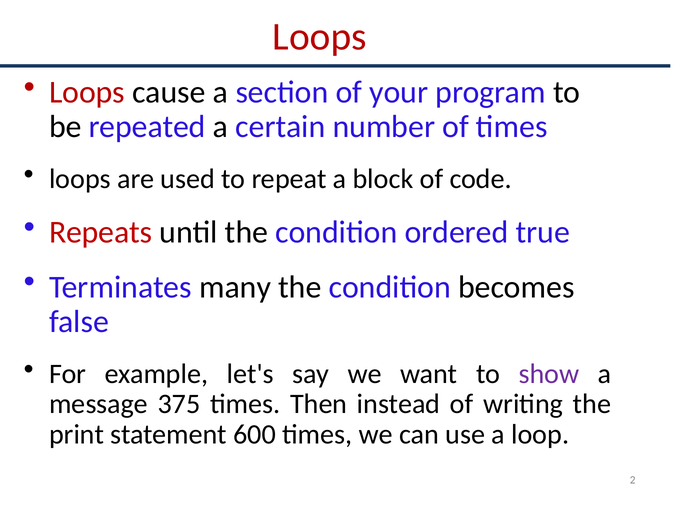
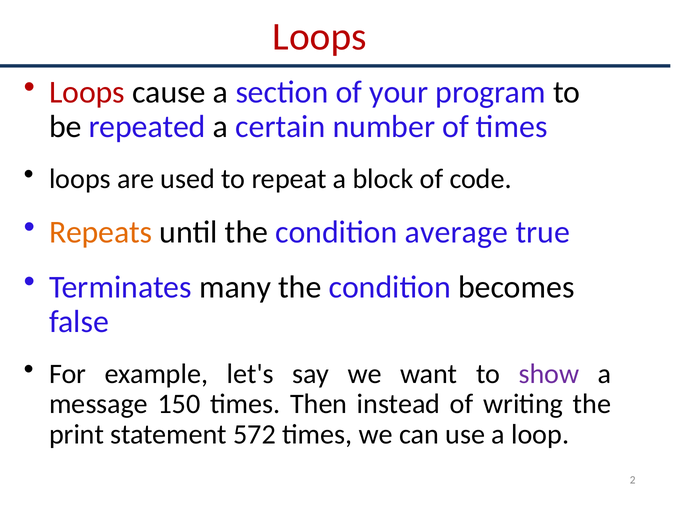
Repeats colour: red -> orange (101, 232)
ordered: ordered -> average (456, 232)
375: 375 -> 150 (179, 404)
600: 600 -> 572 (255, 435)
